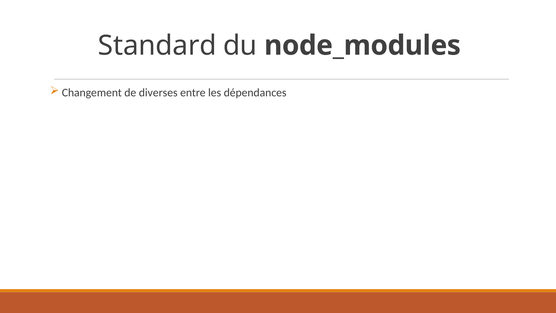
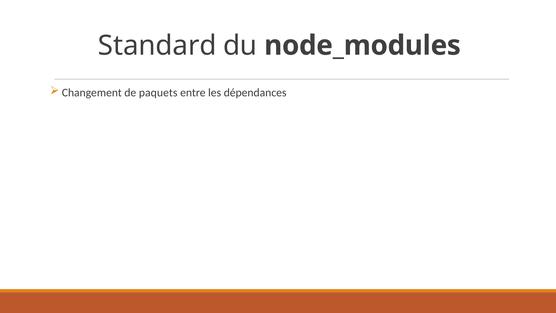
diverses: diverses -> paquets (158, 92)
